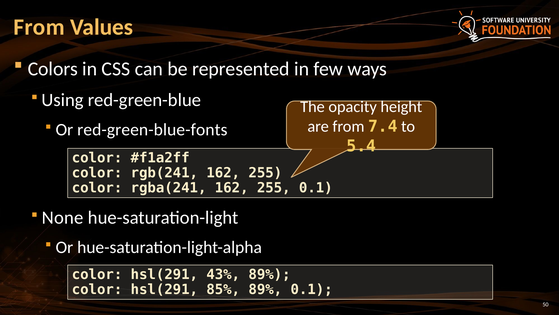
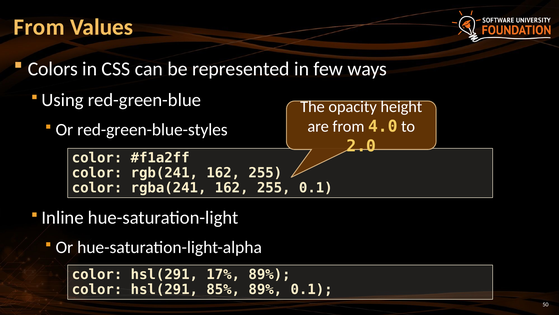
7.4: 7.4 -> 4.0 (383, 126)
red-green-blue-fonts: red-green-blue-fonts -> red-green-blue-styles (152, 130)
5.4: 5.4 -> 2.0 (361, 146)
None: None -> Inline (63, 217)
43%: 43% -> 17% (223, 274)
